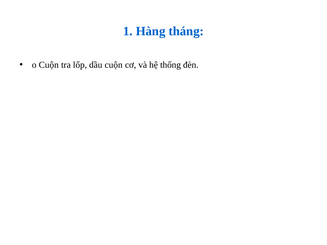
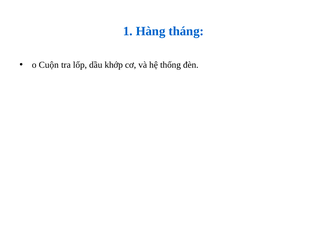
dầu cuộn: cuộn -> khớp (114, 65)
